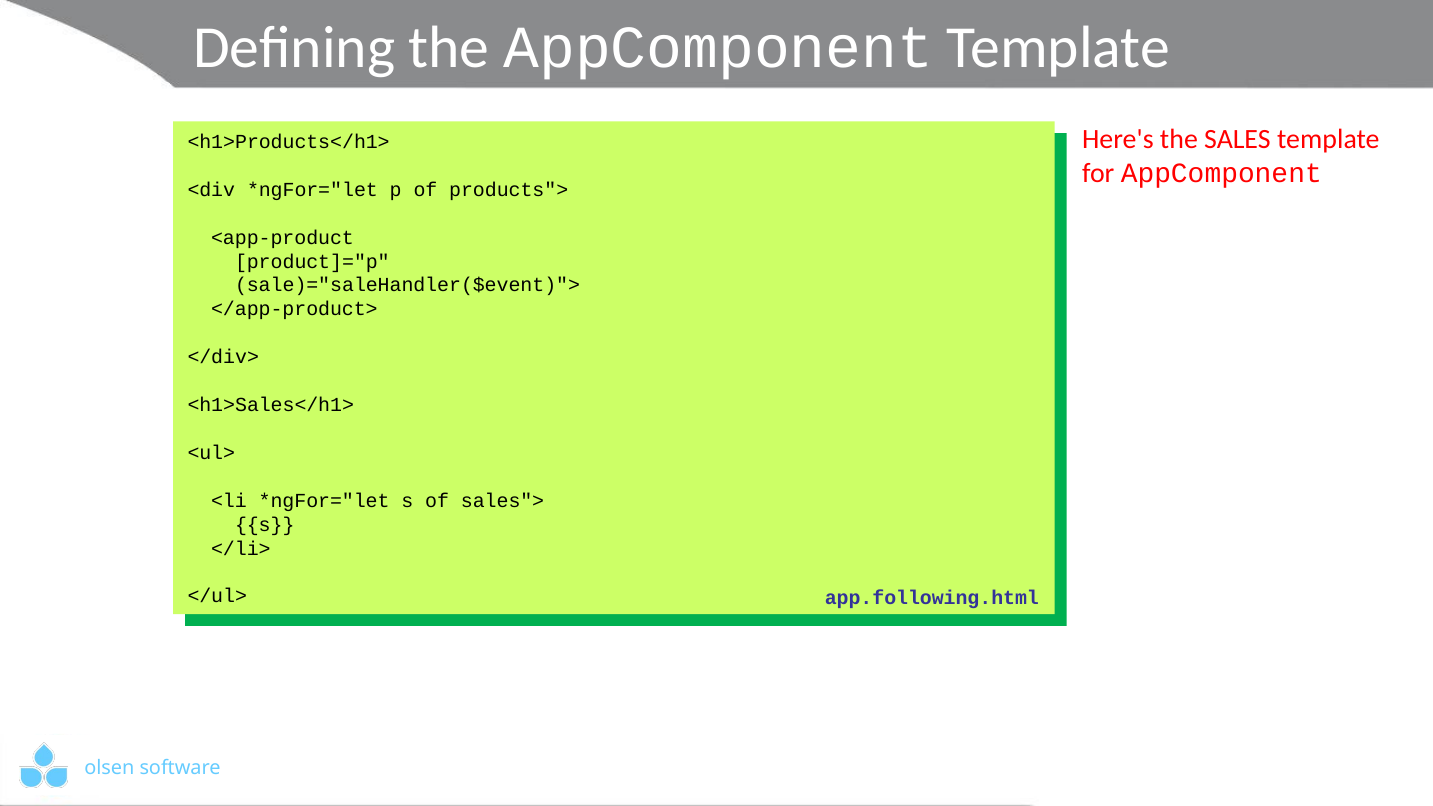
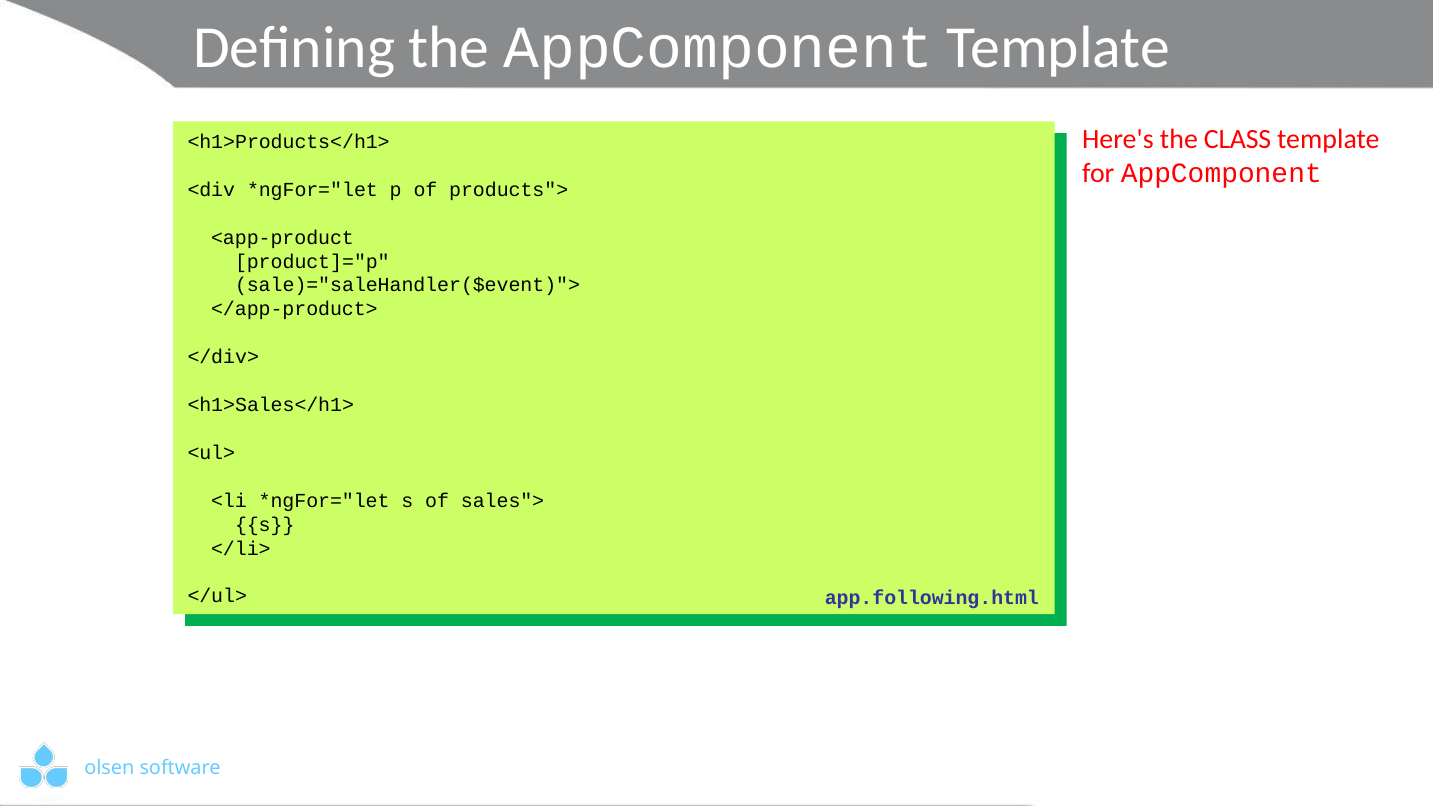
SALES: SALES -> CLASS (1238, 140)
